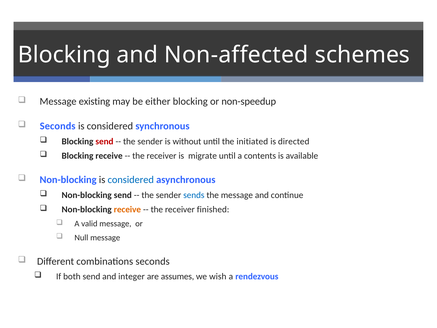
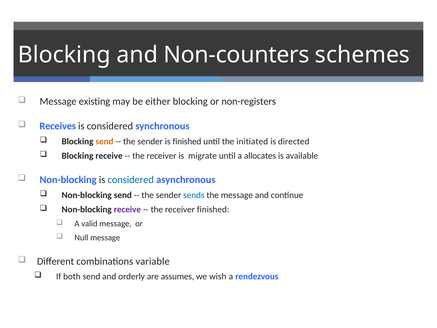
Non-affected: Non-affected -> Non-counters (237, 55)
non-speedup: non-speedup -> non-registers (249, 101)
Seconds: Seconds -> Receives (58, 126)
send colour: red -> orange (104, 141)
is without: without -> finished (187, 141)
contents: contents -> allocates (260, 156)
receive colour: orange -> purple (127, 209)
combinations seconds: seconds -> variable (153, 261)
integer: integer -> orderly (132, 276)
